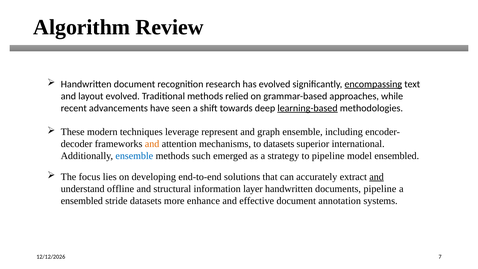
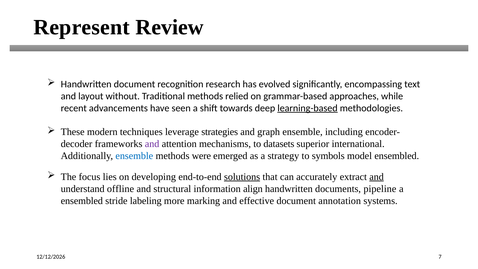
Algorithm: Algorithm -> Represent (82, 27)
encompassing underline: present -> none (373, 84)
layout evolved: evolved -> without (123, 96)
represent: represent -> strategies (220, 132)
and colour: orange -> purple (152, 144)
such: such -> were (201, 156)
to pipeline: pipeline -> symbols (328, 156)
solutions underline: none -> present (242, 177)
layer: layer -> align (253, 189)
stride datasets: datasets -> labeling (146, 201)
enhance: enhance -> marking (204, 201)
